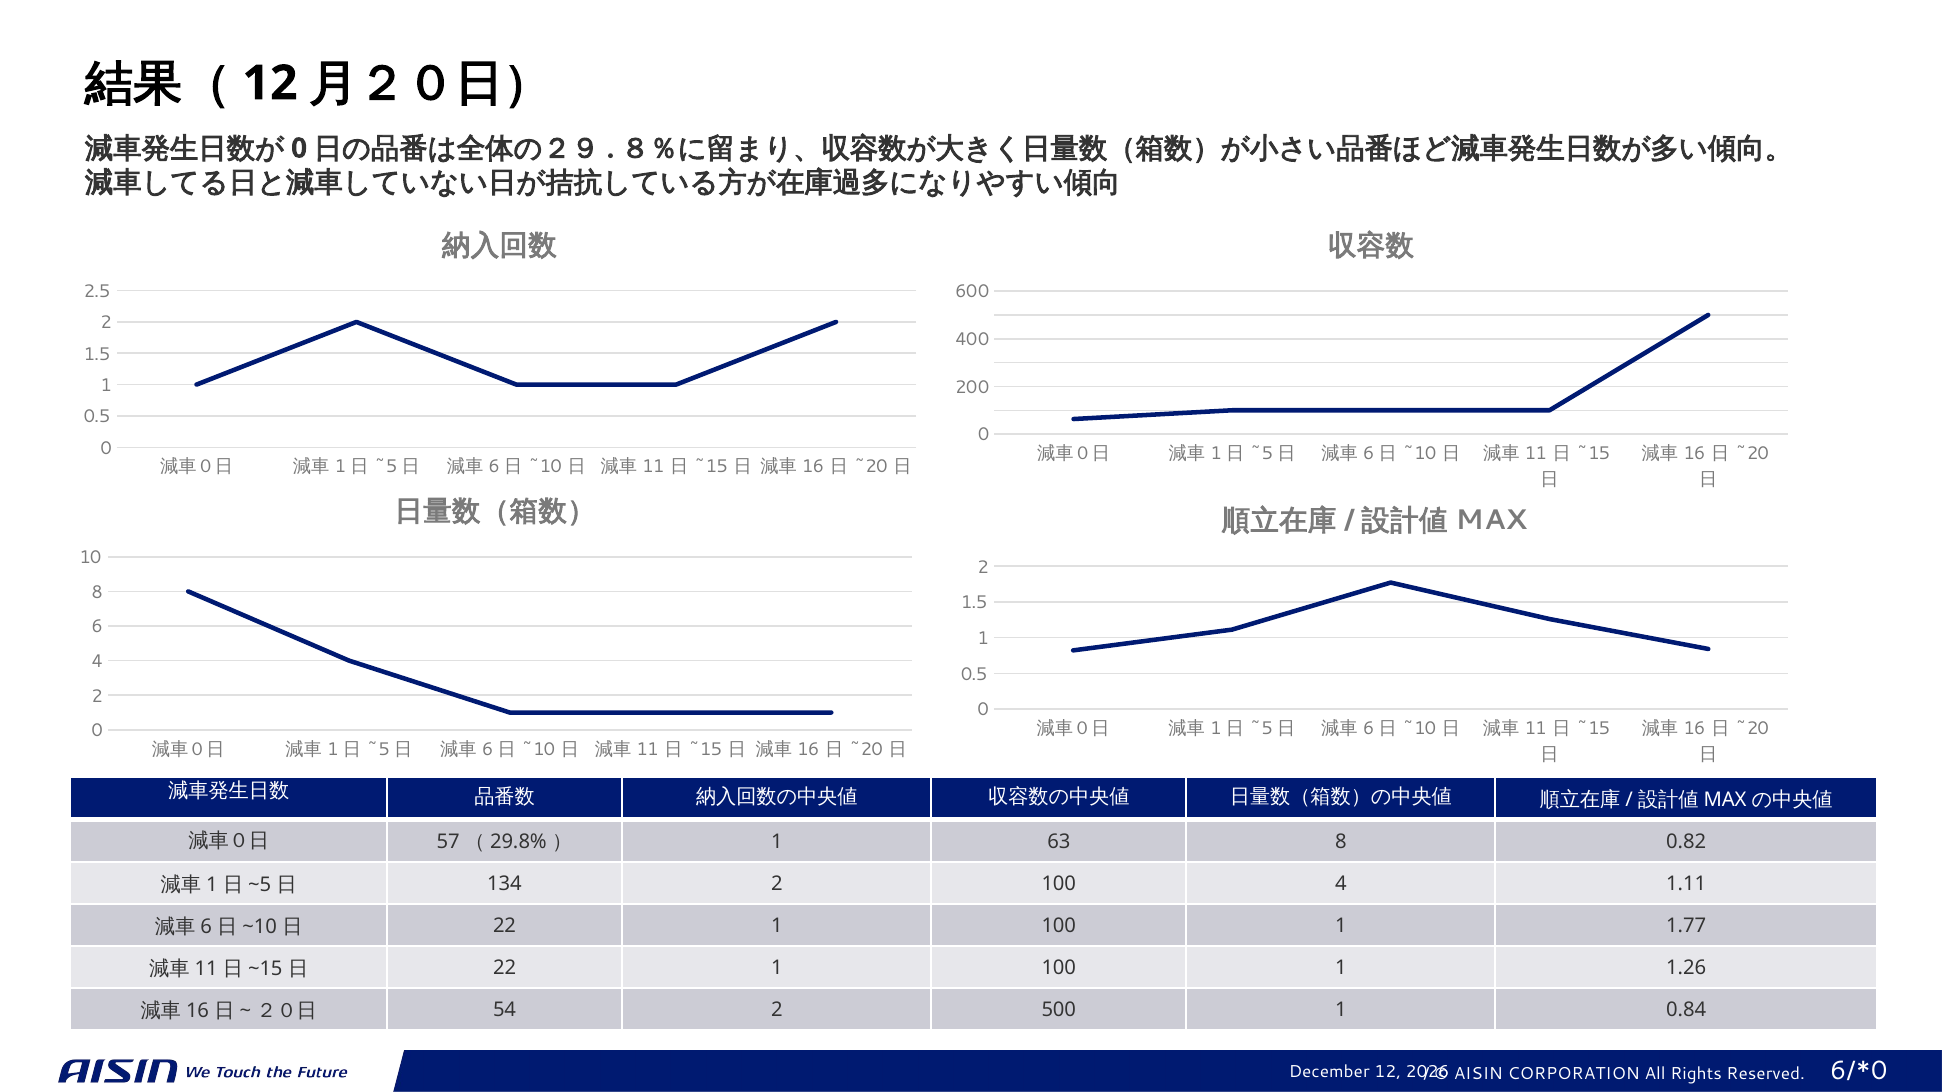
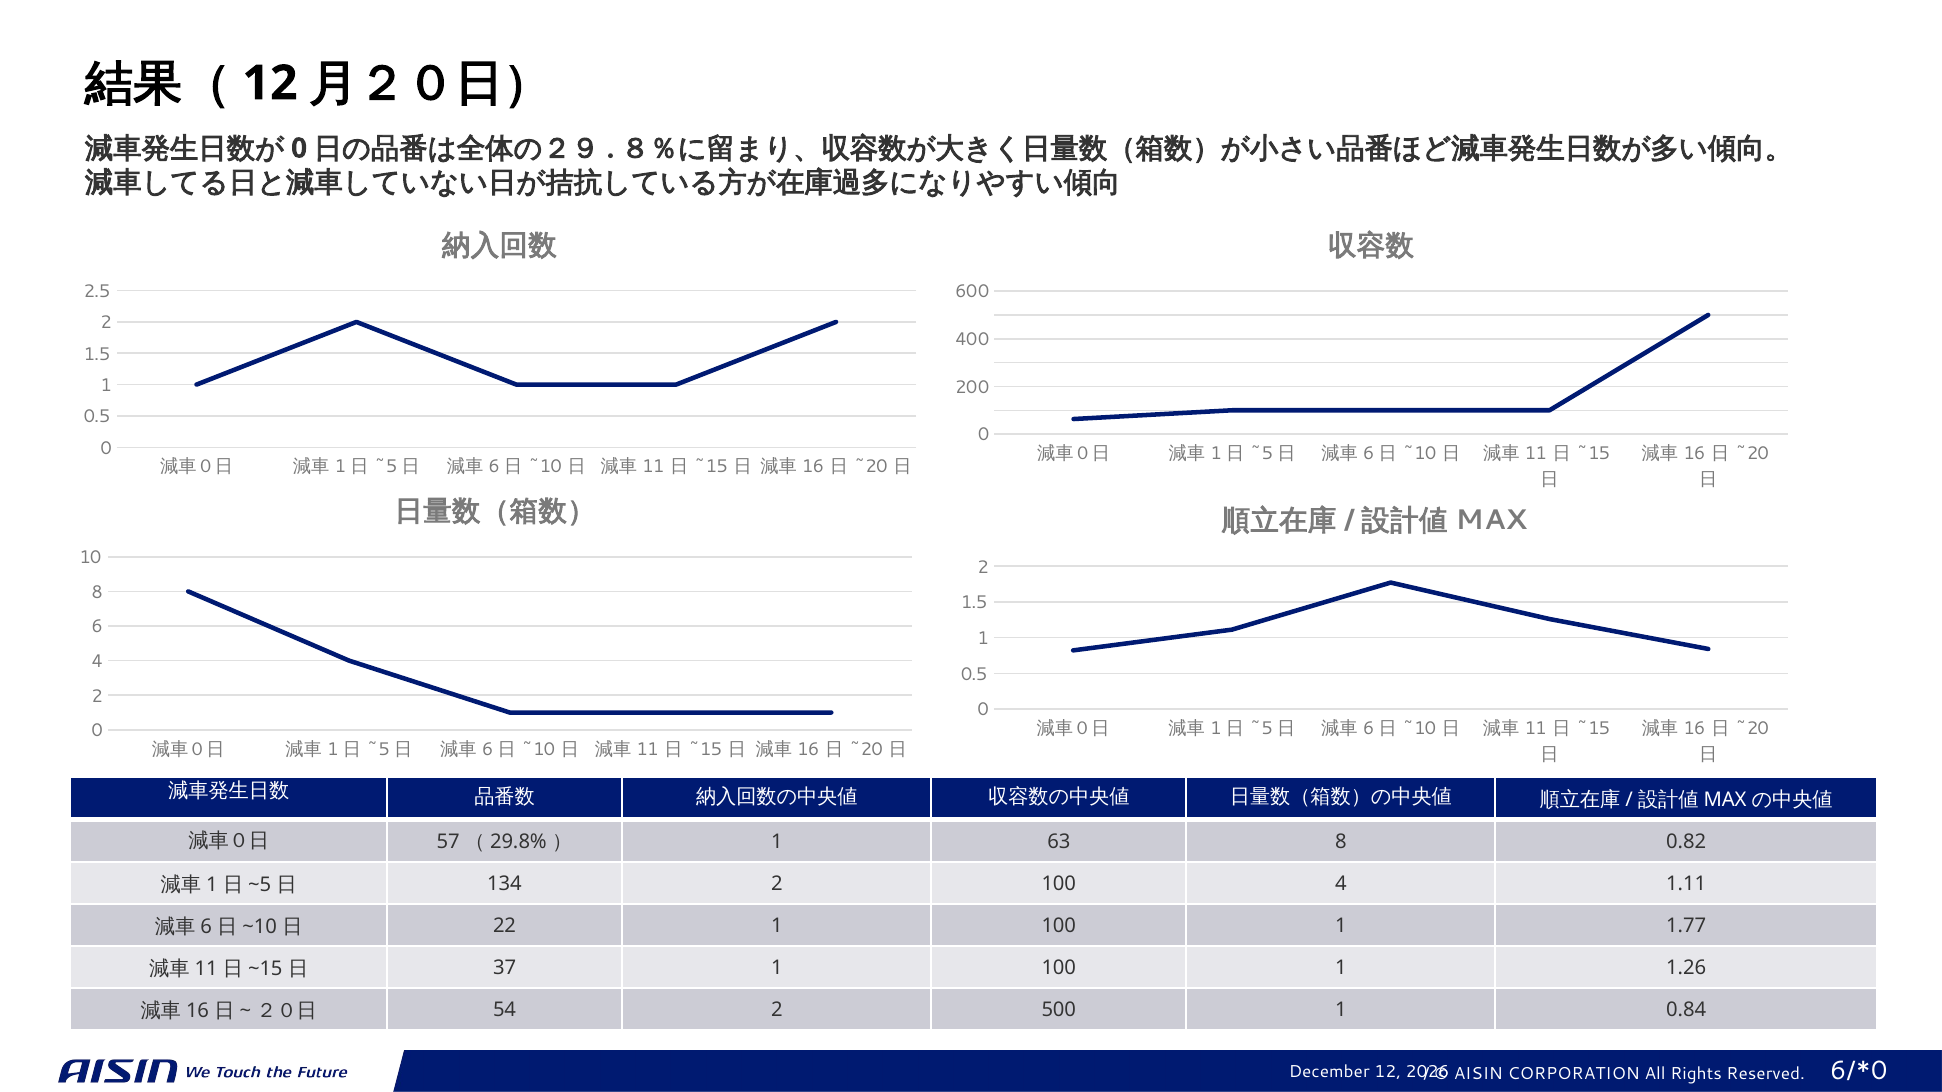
22: 22 -> 37 (505, 968)
